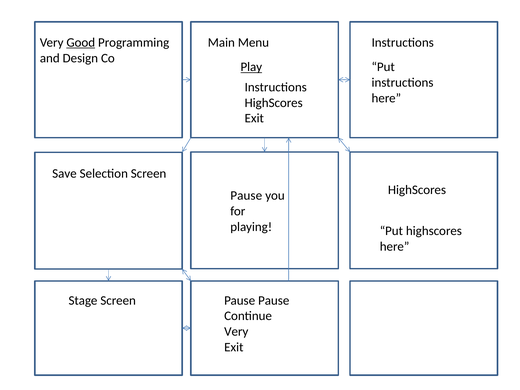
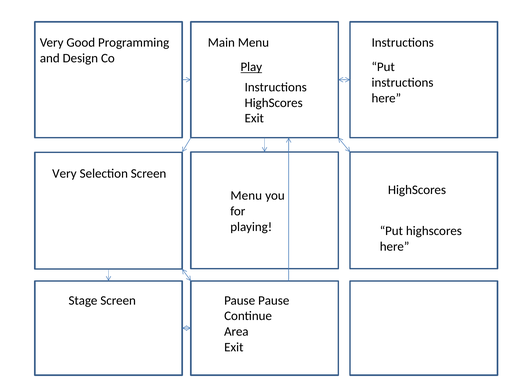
Good underline: present -> none (81, 42)
Save: Save -> Very (64, 173)
Pause: Pause -> Menu (246, 196)
Very: Very -> Area (236, 332)
